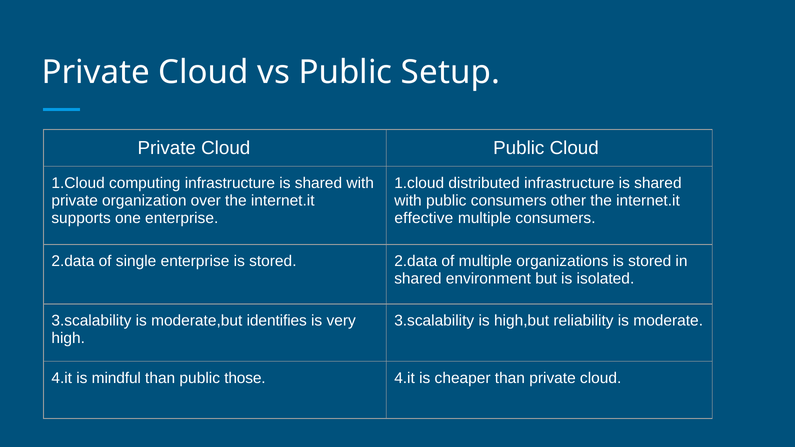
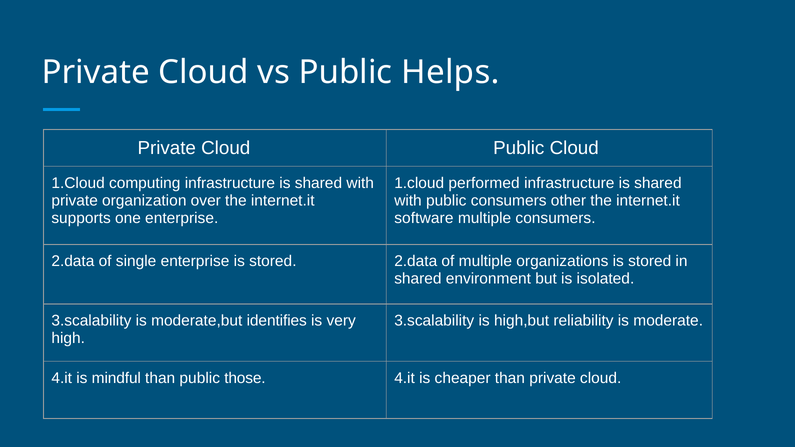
Setup: Setup -> Helps (450, 72)
distributed: distributed -> performed (484, 183)
effective: effective -> software (424, 218)
